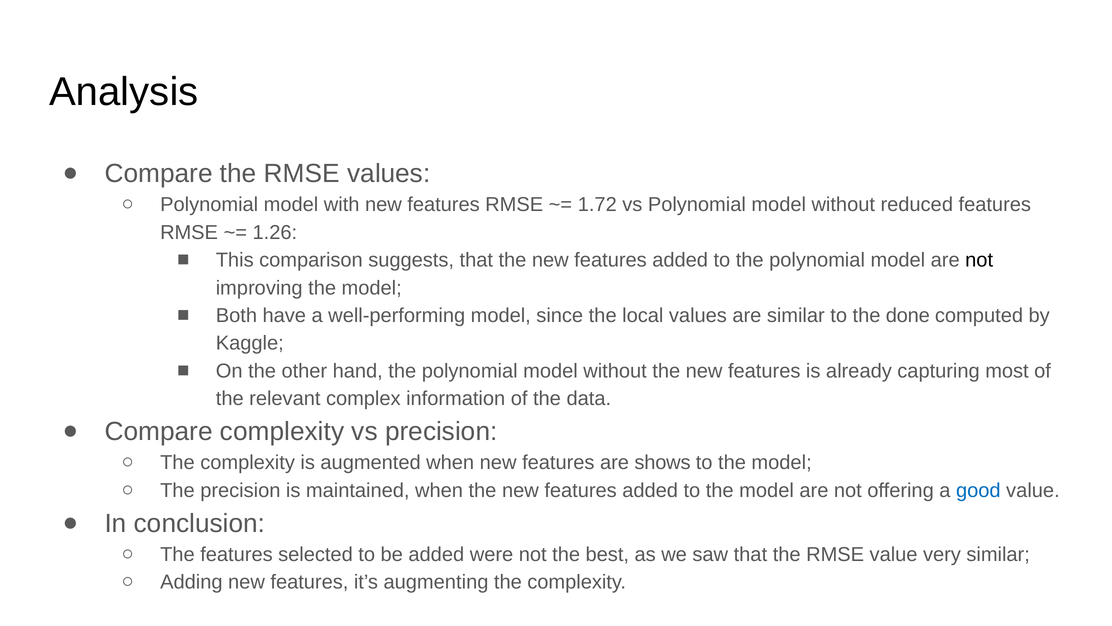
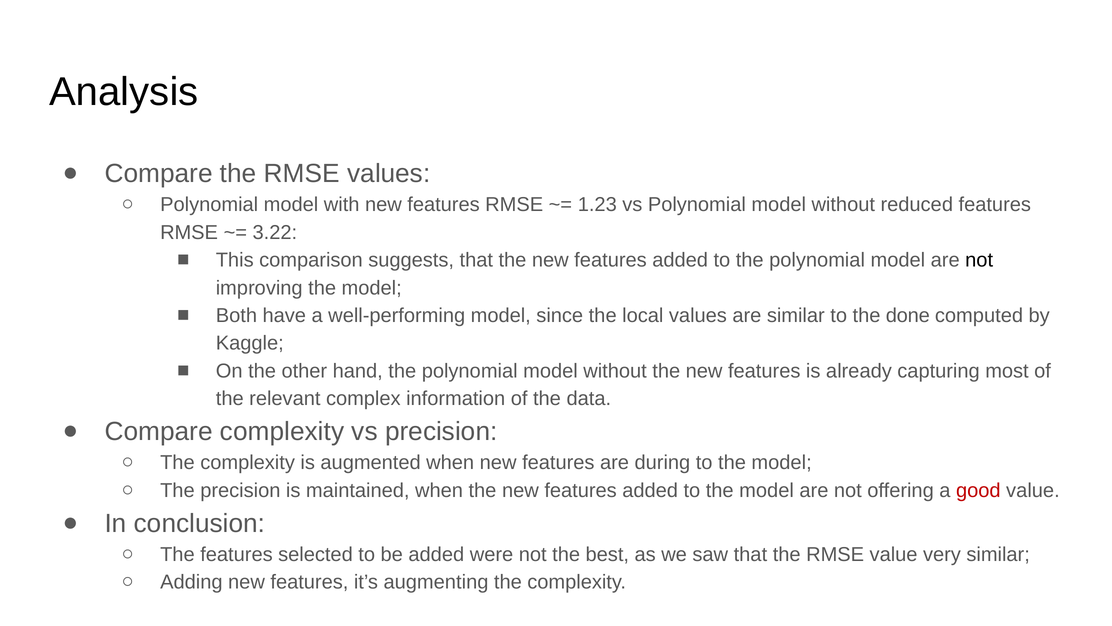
1.72: 1.72 -> 1.23 (597, 205)
1.26: 1.26 -> 3.22 (275, 232)
shows: shows -> during (662, 462)
good colour: blue -> red (978, 490)
